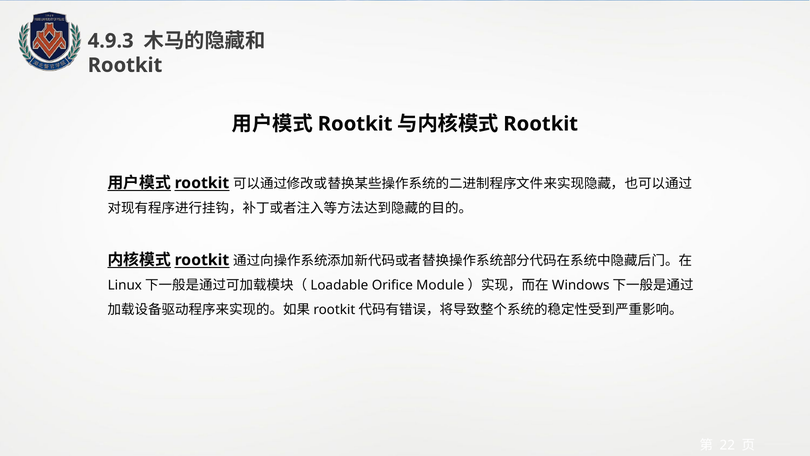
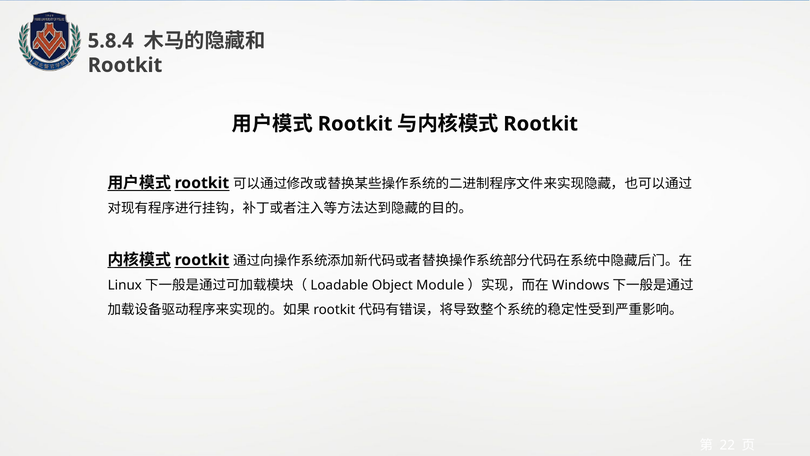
4.9.3: 4.9.3 -> 5.8.4 (111, 41)
Orifice: Orifice -> Object (392, 285)
